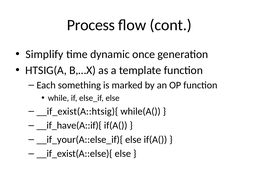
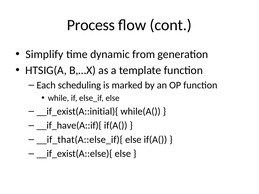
once: once -> from (144, 54)
something: something -> scheduling (79, 85)
__if_exist(A::htsig){: __if_exist(A::htsig){ -> __if_exist(A::initial){ (77, 112)
__if_your(A::else_if){: __if_your(A::else_if){ -> __if_that(A::else_if){ (80, 140)
